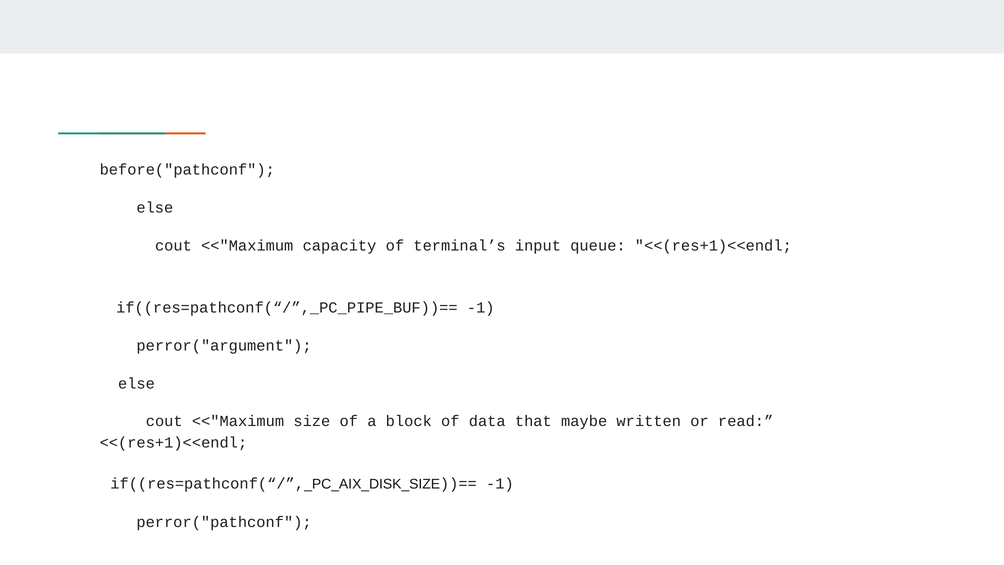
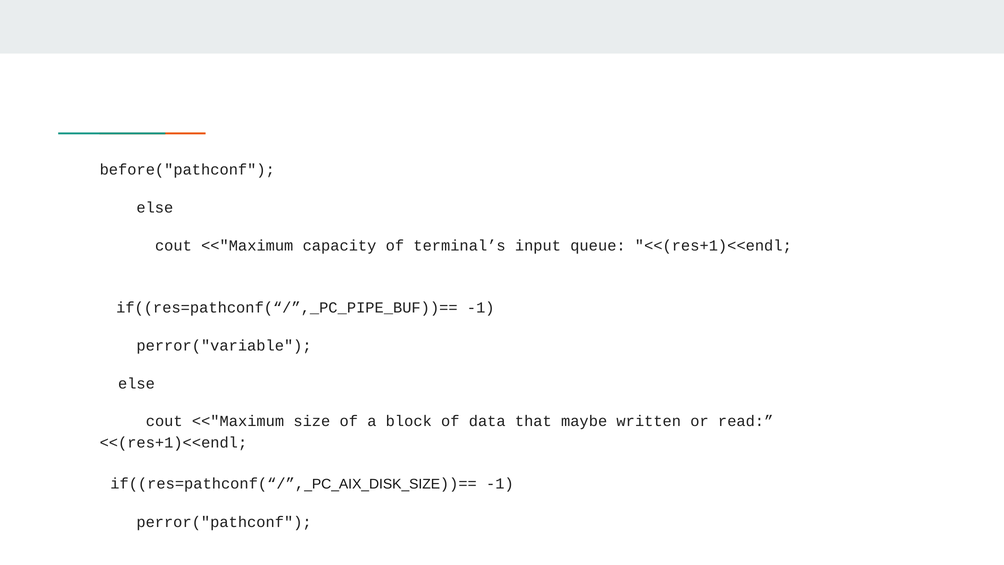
perror("argument: perror("argument -> perror("variable (224, 346)
